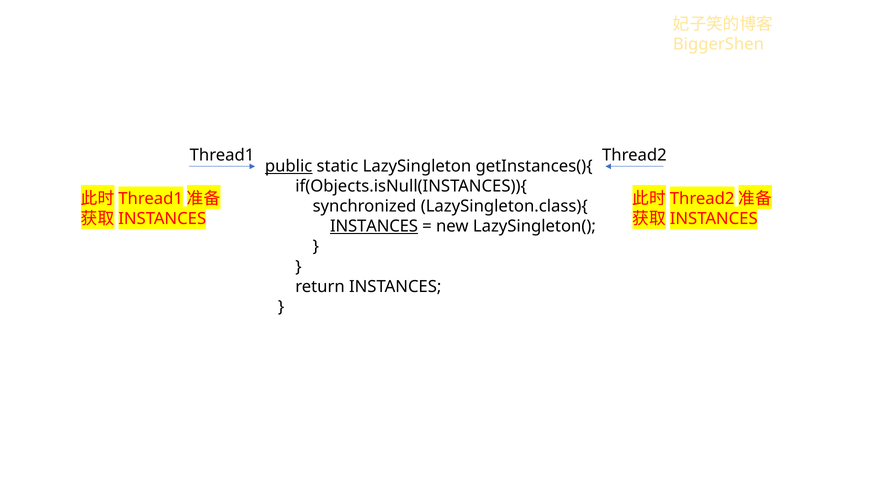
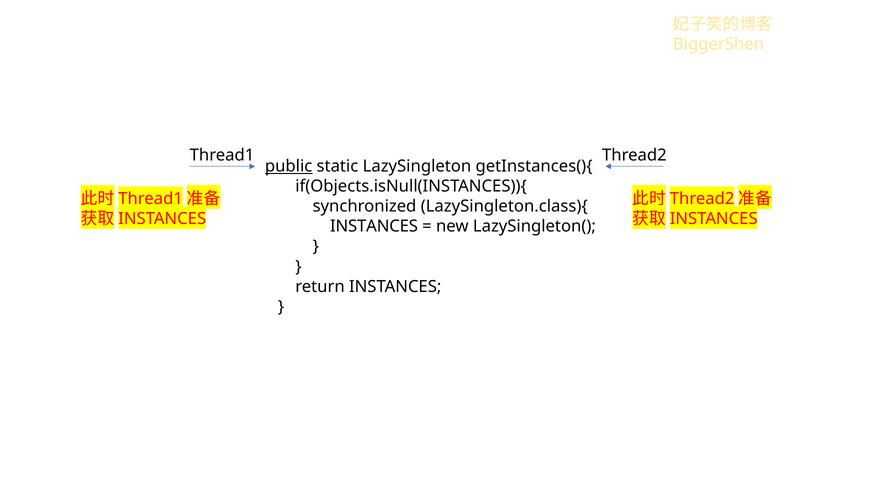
INSTANCES underline: present -> none (374, 226)
